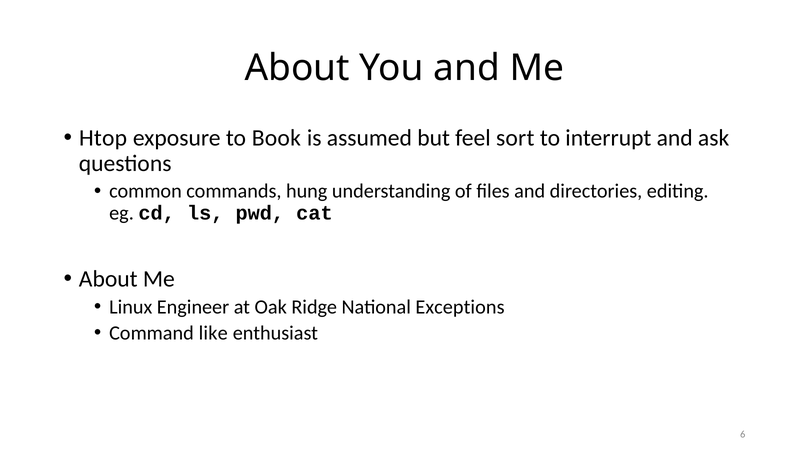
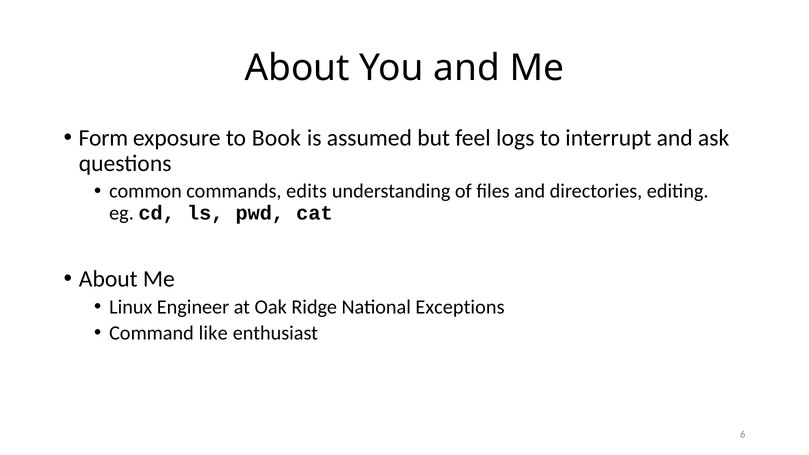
Htop: Htop -> Form (103, 138)
sort: sort -> logs (515, 138)
hung: hung -> edits (307, 191)
